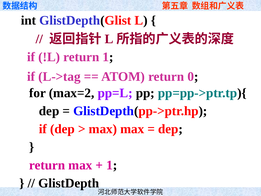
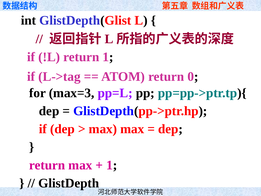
max=2: max=2 -> max=3 (72, 93)
